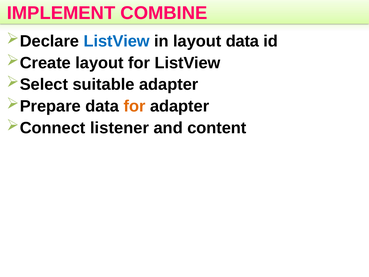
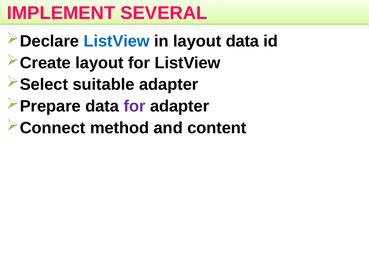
COMBINE: COMBINE -> SEVERAL (164, 13)
for colour: orange -> purple (134, 106)
listener: listener -> method (120, 128)
